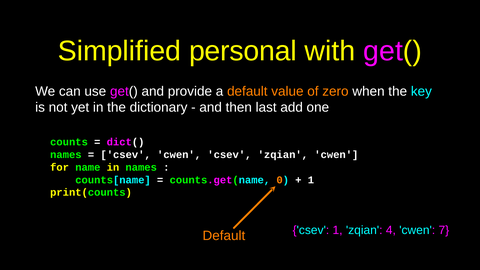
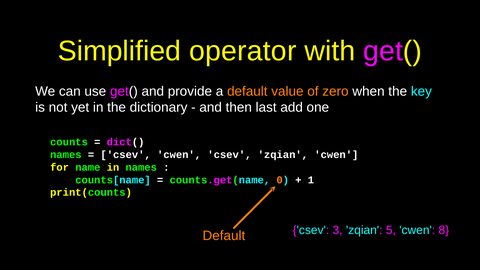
personal: personal -> operator (243, 51)
csev 1: 1 -> 3 (338, 230)
4: 4 -> 5 (391, 230)
7: 7 -> 8 (444, 230)
